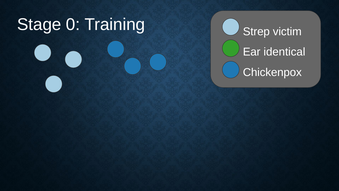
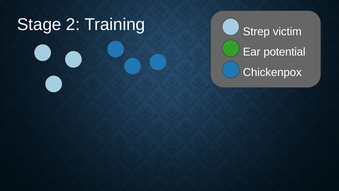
0: 0 -> 2 (73, 24)
identical: identical -> potential (285, 52)
